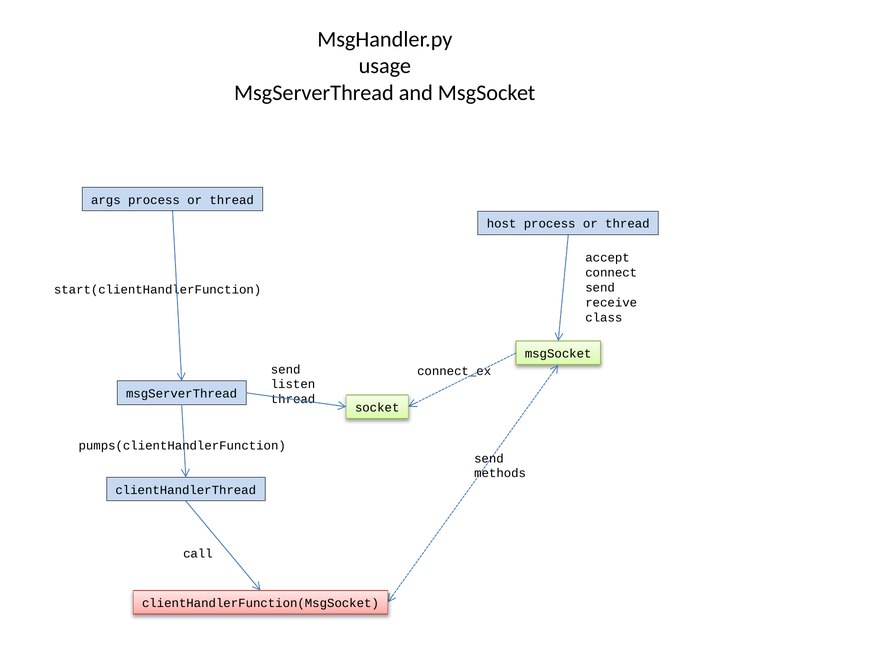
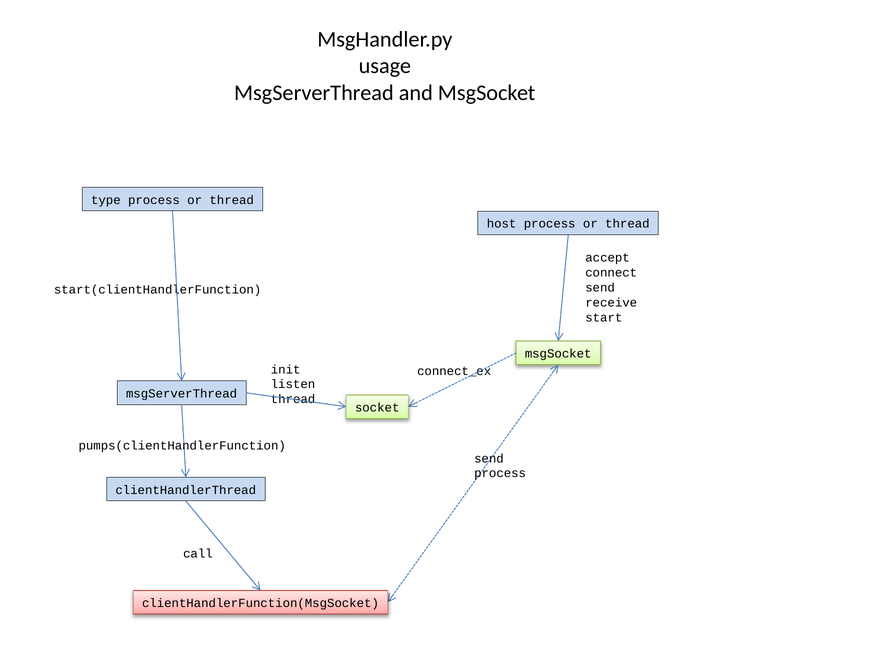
args: args -> type (106, 200)
class: class -> start (604, 317)
send: send -> init (286, 369)
methods: methods -> process (500, 473)
